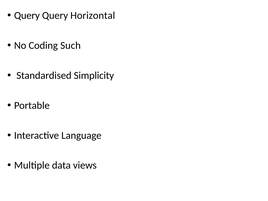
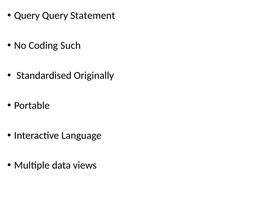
Horizontal: Horizontal -> Statement (93, 16)
Simplicity: Simplicity -> Originally (94, 75)
